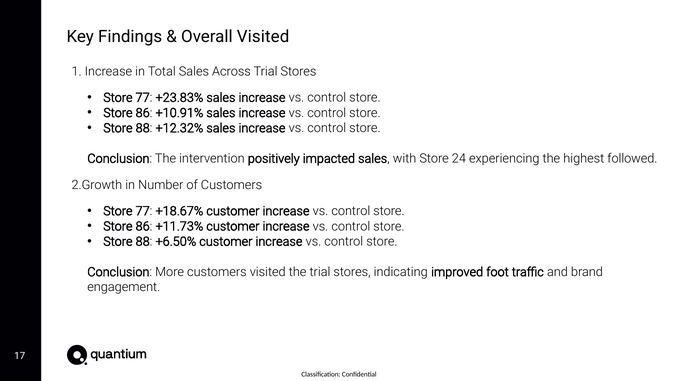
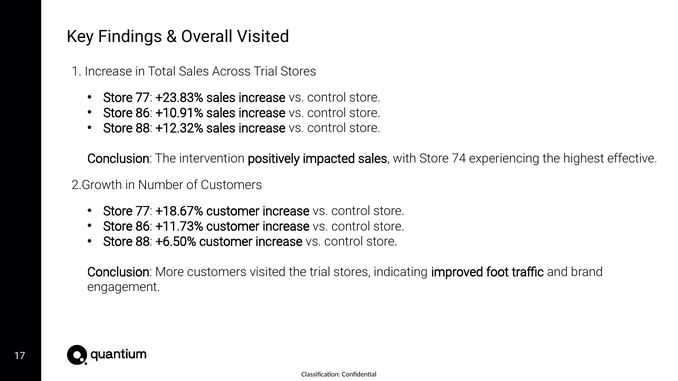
24: 24 -> 74 (459, 159)
followed: followed -> effective (632, 159)
